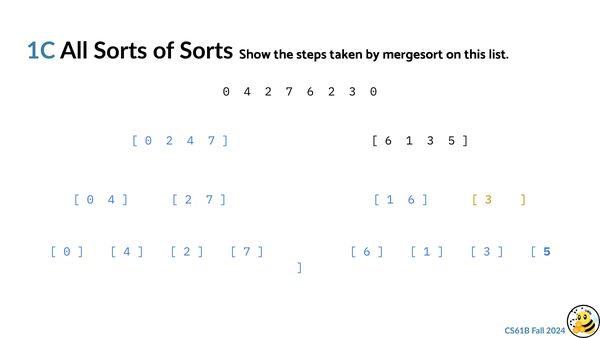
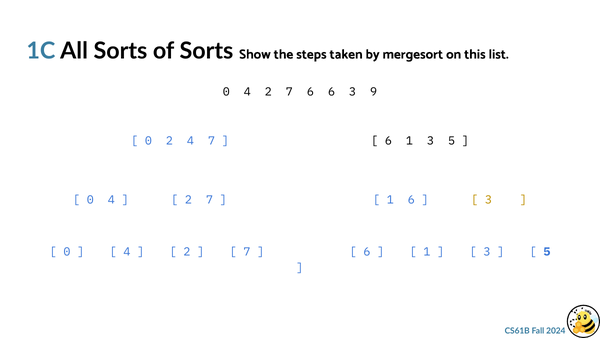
6 2: 2 -> 6 (332, 92)
3 0: 0 -> 9 (374, 92)
